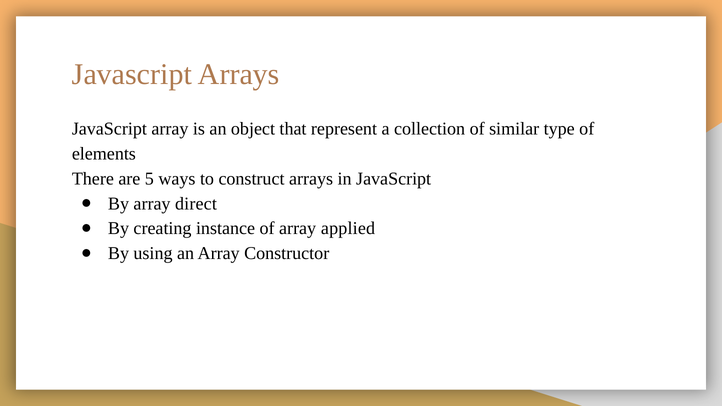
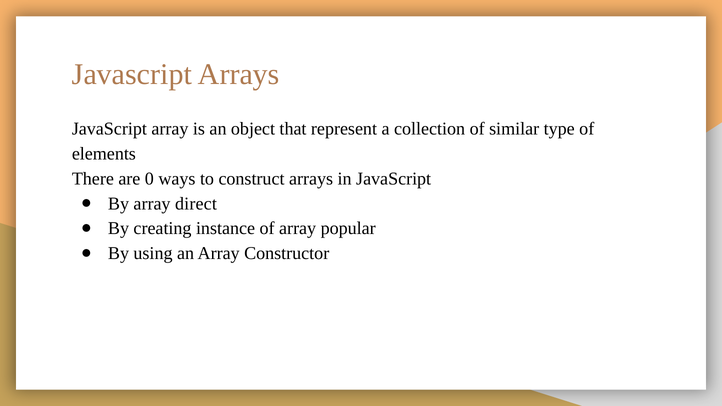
5: 5 -> 0 (149, 179)
applied: applied -> popular (348, 229)
